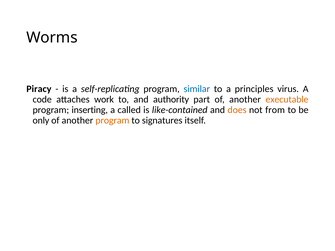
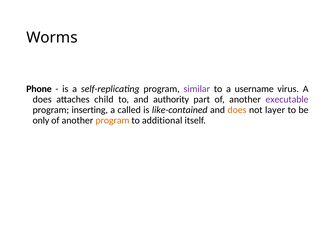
Piracy: Piracy -> Phone (39, 89)
similar colour: blue -> purple (197, 89)
principles: principles -> username (254, 89)
code: code -> does (42, 100)
work: work -> child (104, 100)
executable colour: orange -> purple (287, 100)
from: from -> layer (275, 110)
signatures: signatures -> additional (162, 121)
